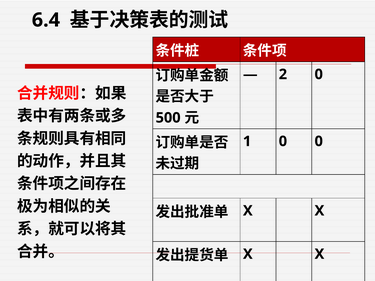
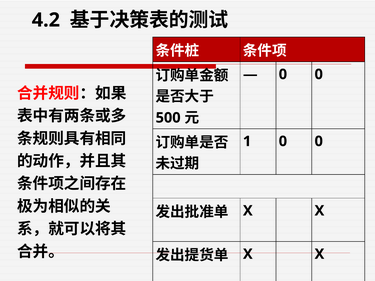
6.4: 6.4 -> 4.2 (46, 20)
2: 2 -> 0 (283, 74)
